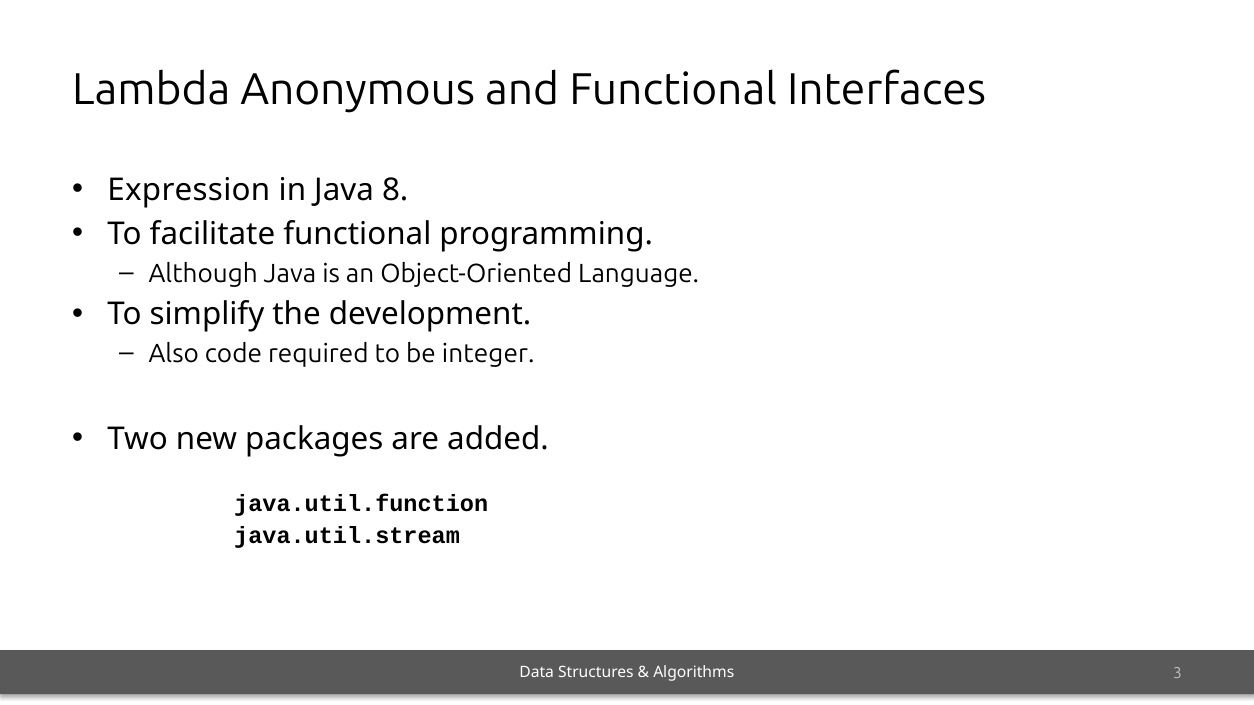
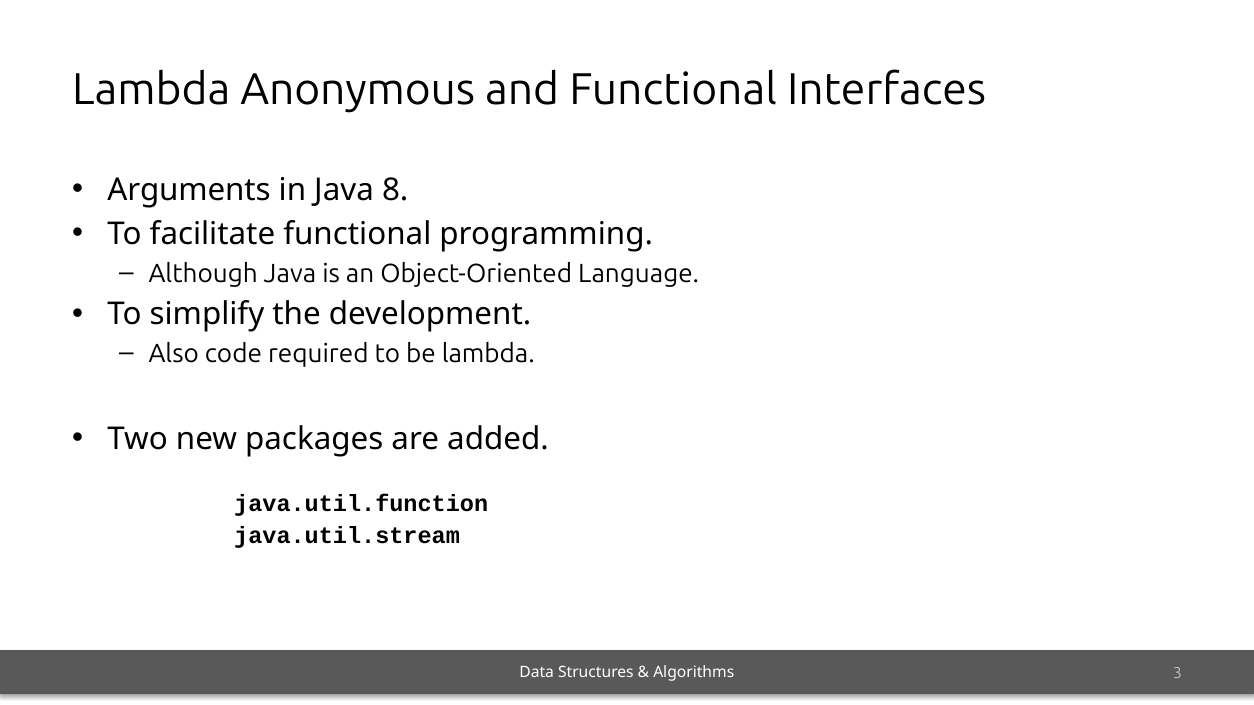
Expression: Expression -> Arguments (189, 190)
be integer: integer -> lambda (488, 354)
